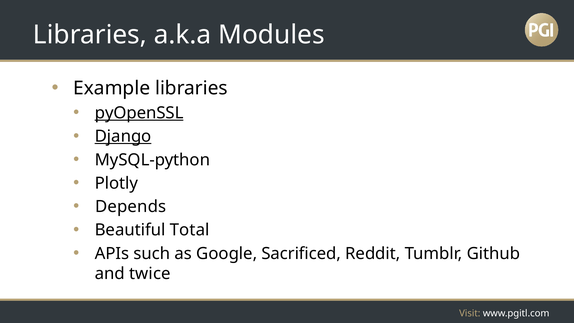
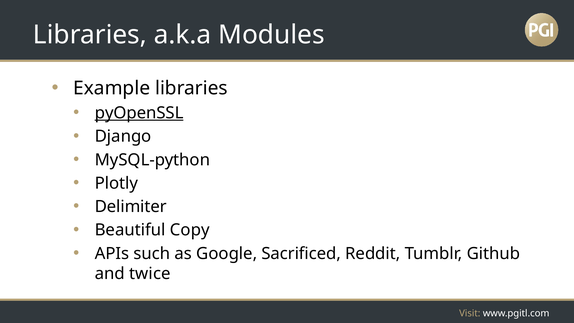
Django underline: present -> none (123, 136)
Depends: Depends -> Delimiter (131, 207)
Total: Total -> Copy (190, 230)
